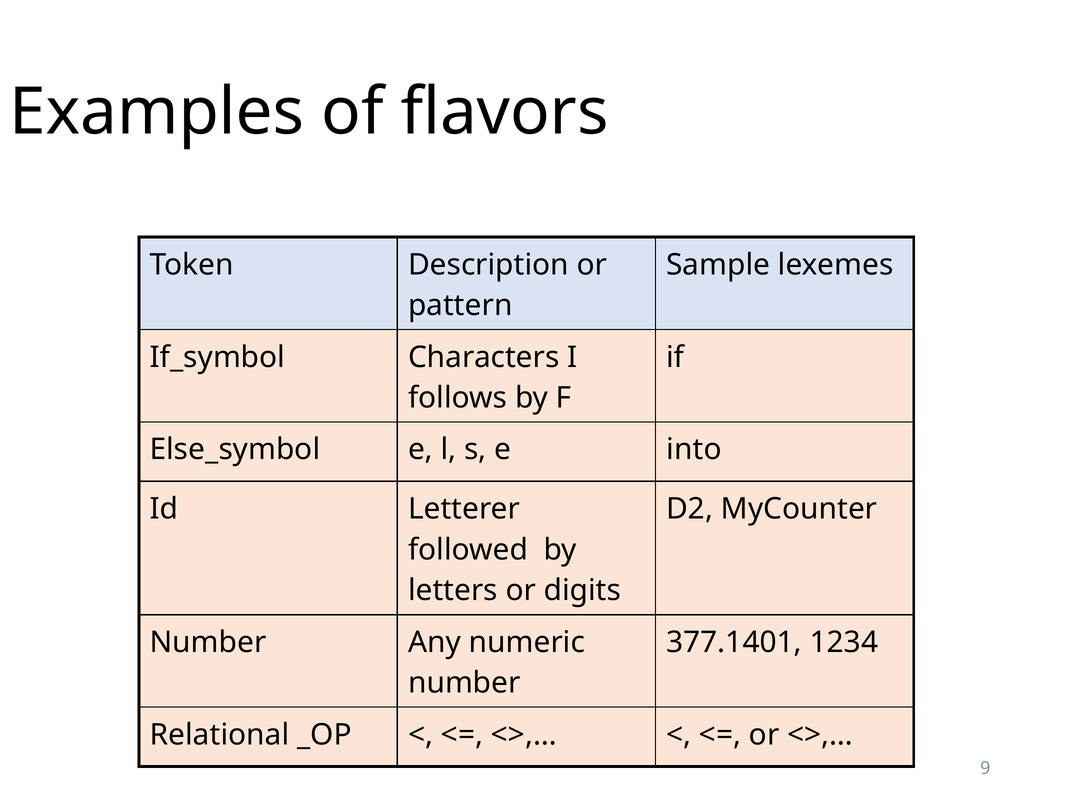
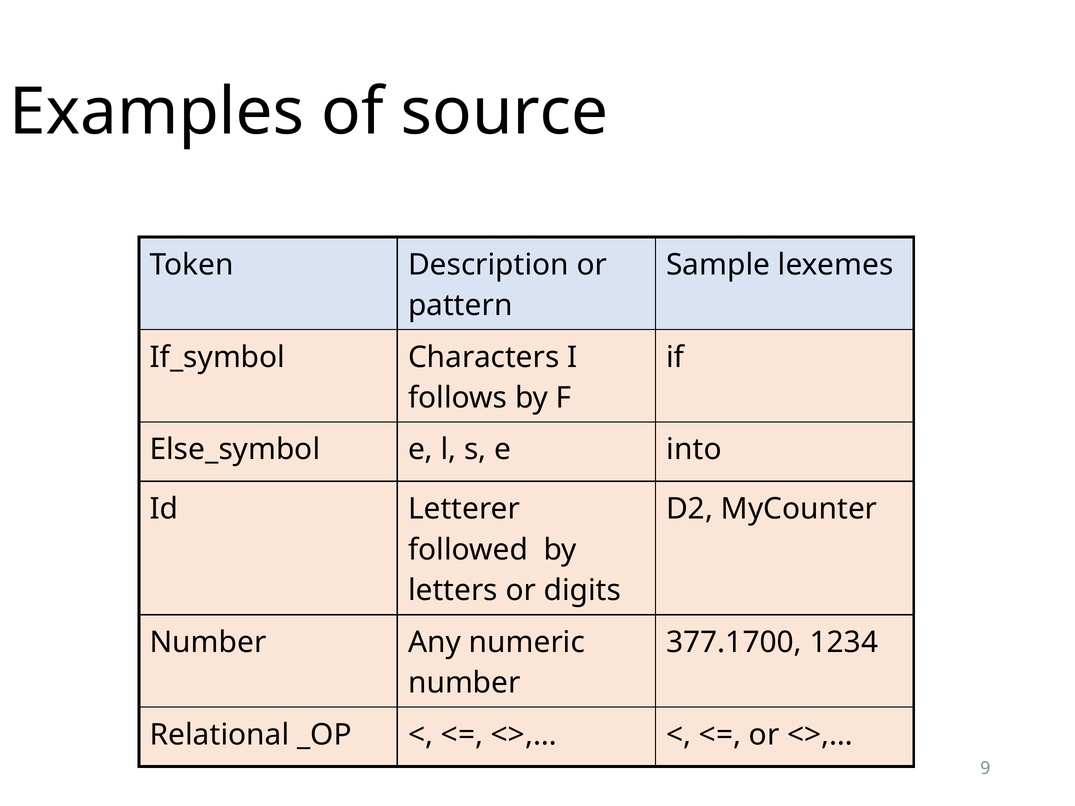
flavors: flavors -> source (505, 112)
377.1401: 377.1401 -> 377.1700 (734, 642)
